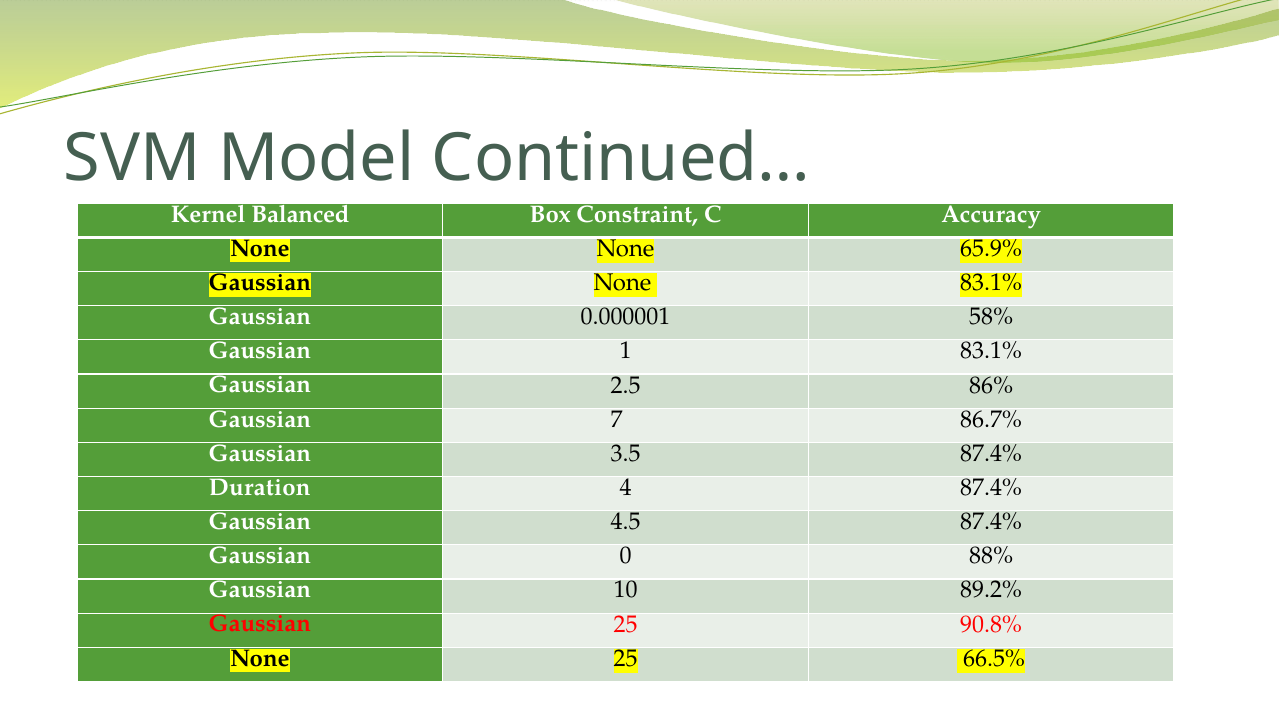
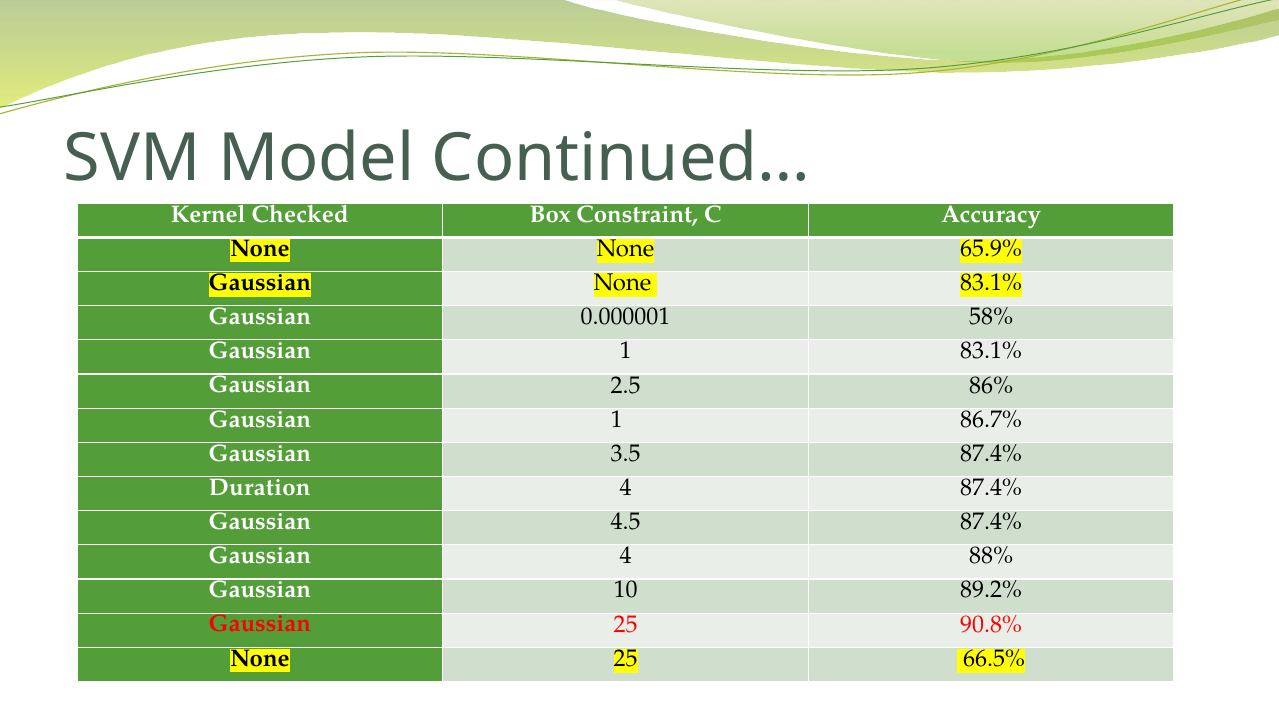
Balanced: Balanced -> Checked (300, 214)
7: 7 -> 1 (617, 420)
Gaussian 0: 0 -> 4 (626, 556)
